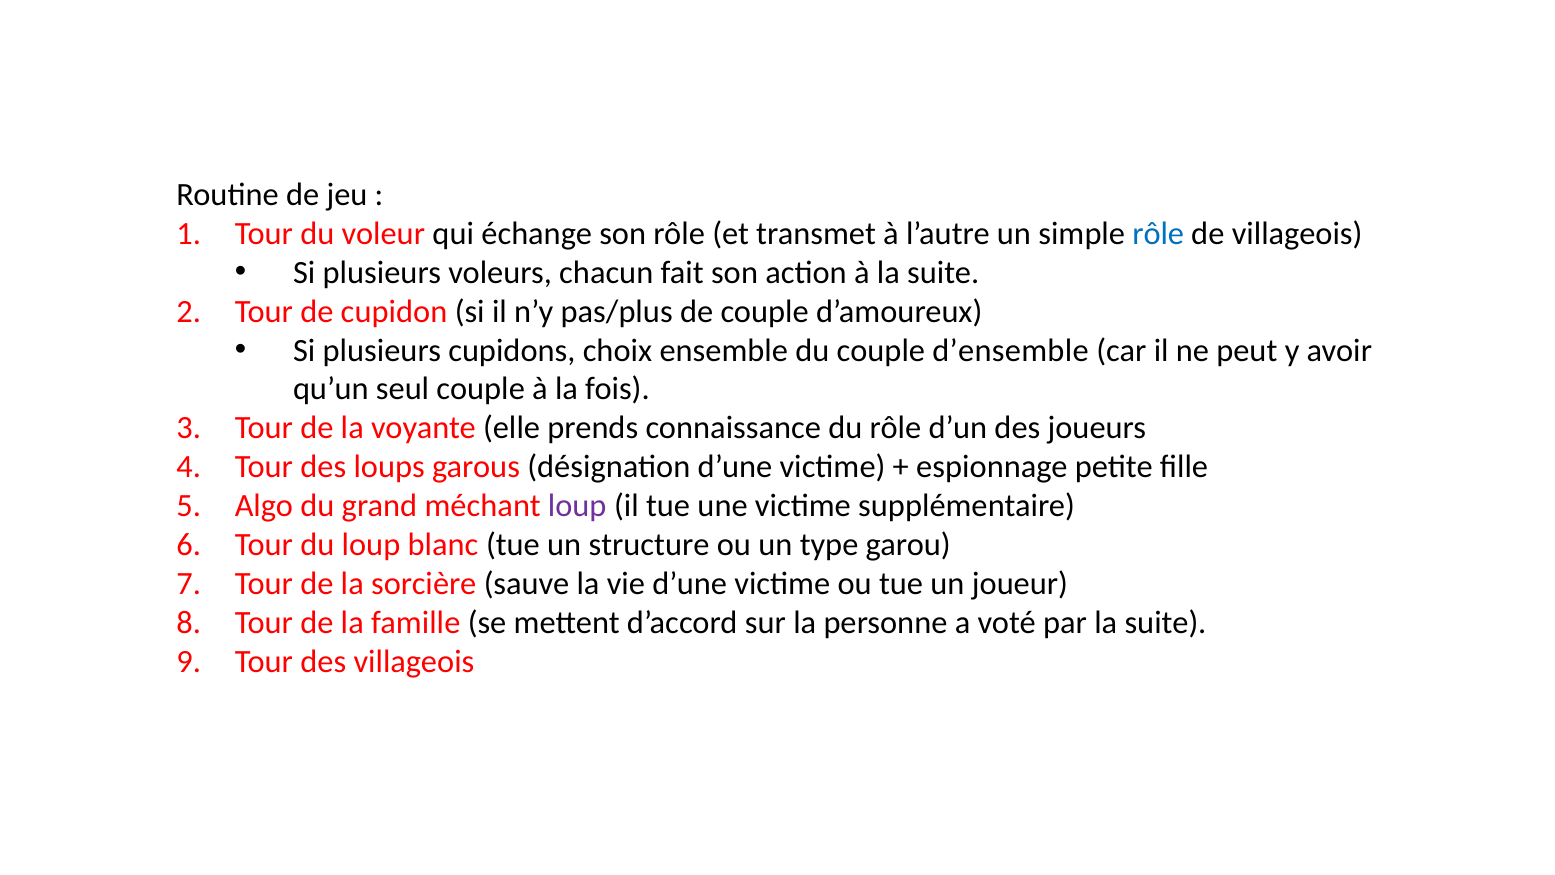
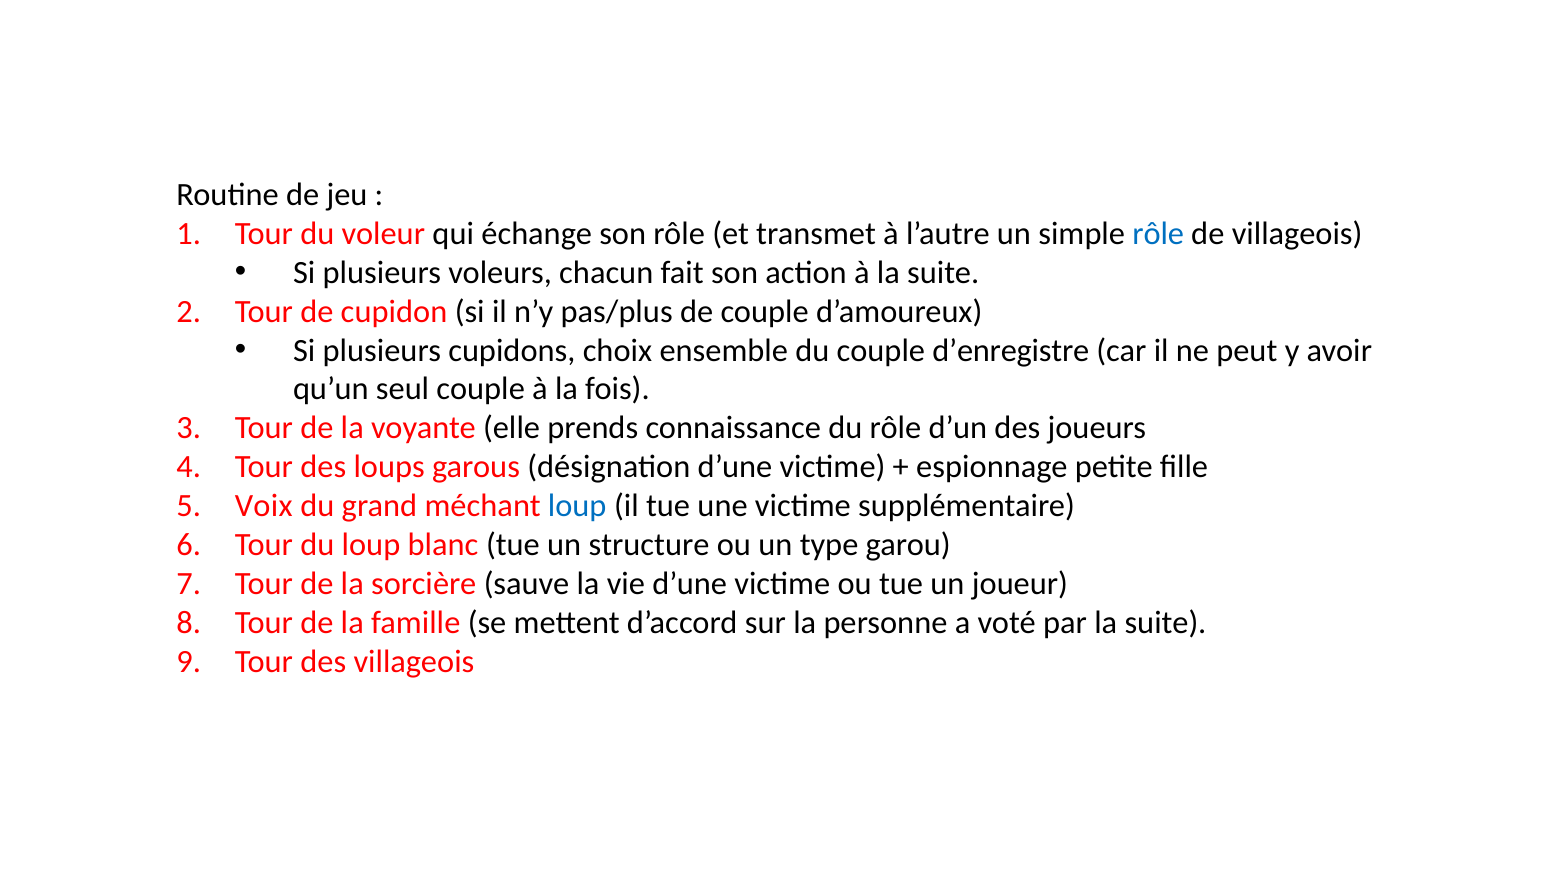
d’ensemble: d’ensemble -> d’enregistre (1011, 350)
Algo: Algo -> Voix (264, 506)
loup colour: purple -> blue (577, 506)
